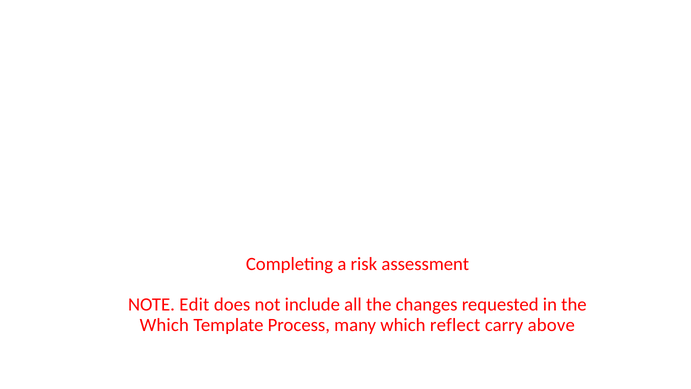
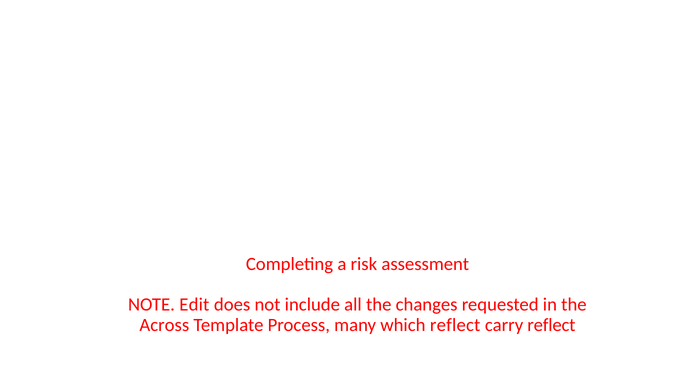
Which: Which -> Across (164, 325)
carry above: above -> reflect (551, 325)
